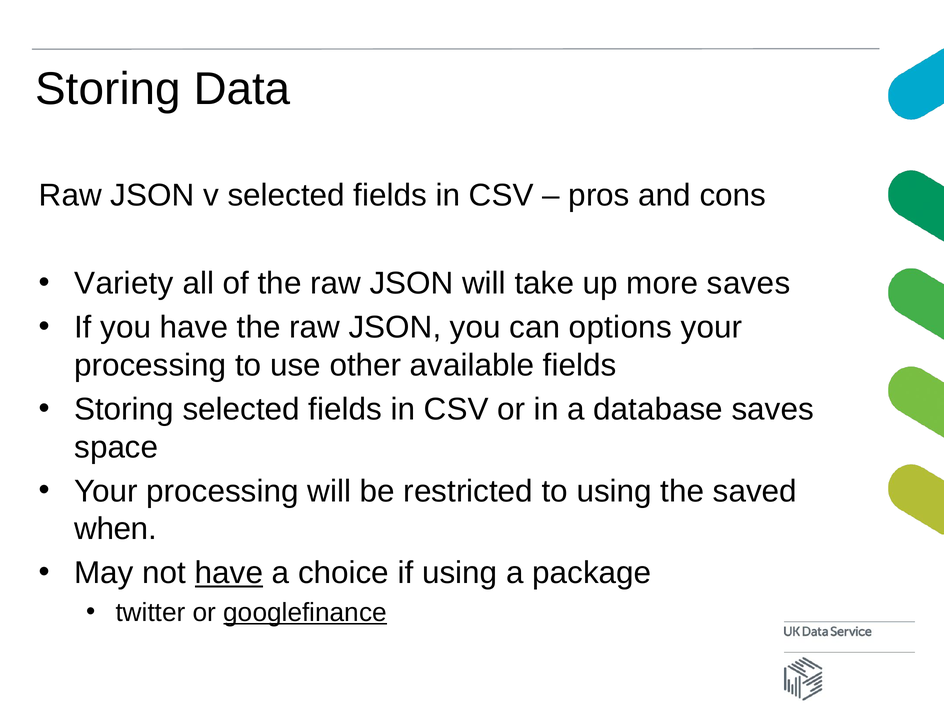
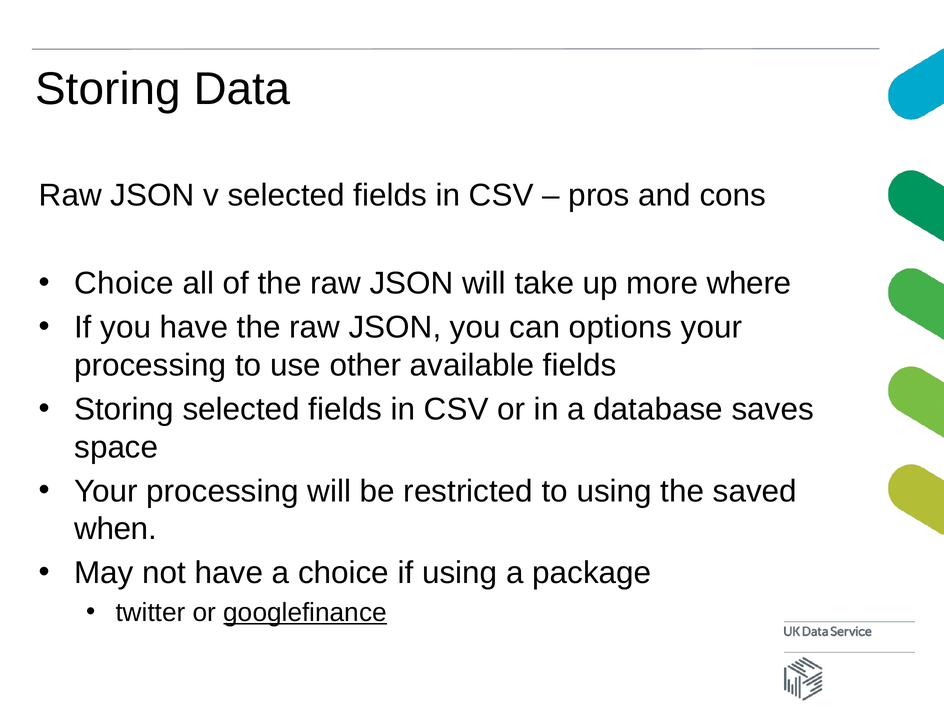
Variety: Variety -> Choice (124, 284)
more saves: saves -> where (749, 284)
have underline: present -> none (229, 573)
